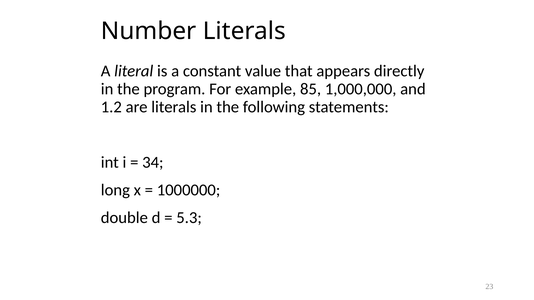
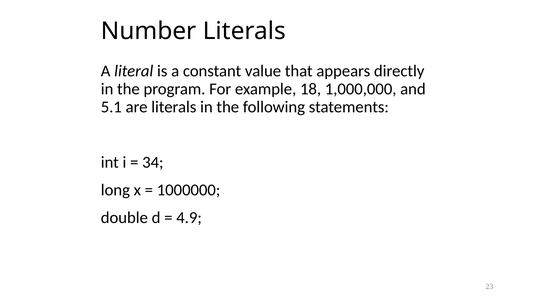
85: 85 -> 18 (311, 89)
1.2: 1.2 -> 5.1 (111, 107)
5.3: 5.3 -> 4.9 (189, 218)
